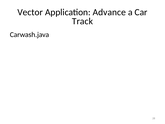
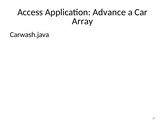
Vector: Vector -> Access (30, 12)
Track: Track -> Array (82, 21)
